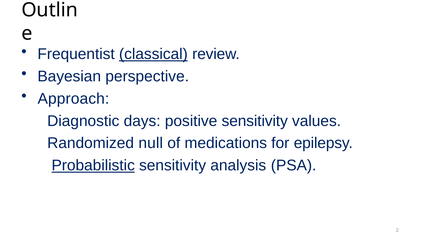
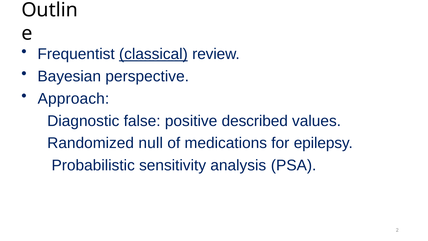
days: days -> false (142, 121)
positive sensitivity: sensitivity -> described (255, 121)
Probabilistic underline: present -> none (93, 165)
